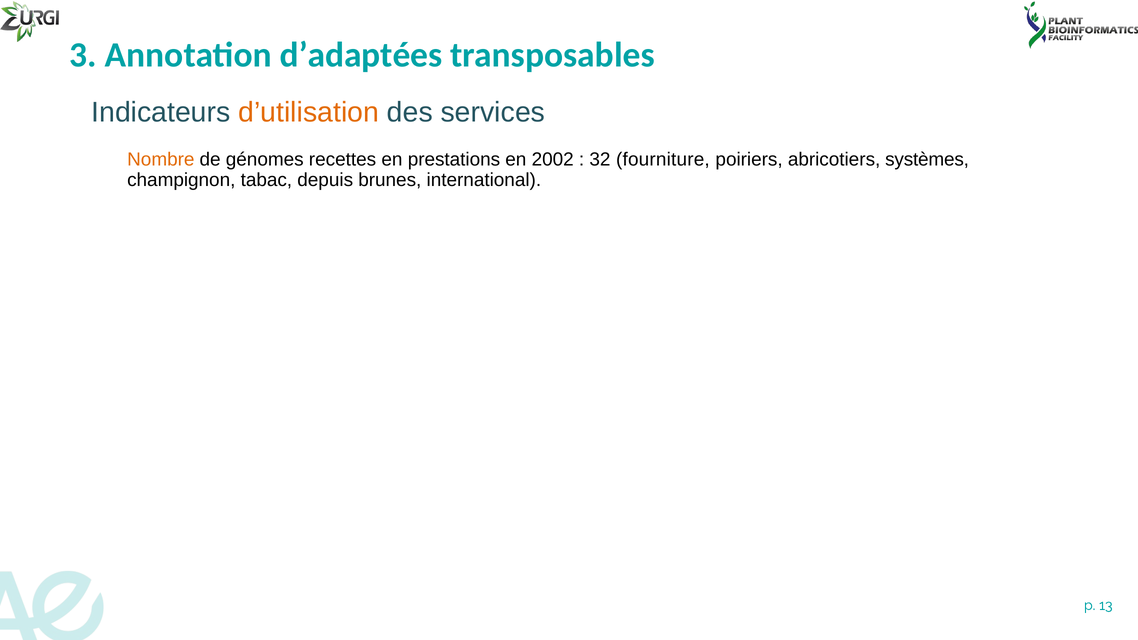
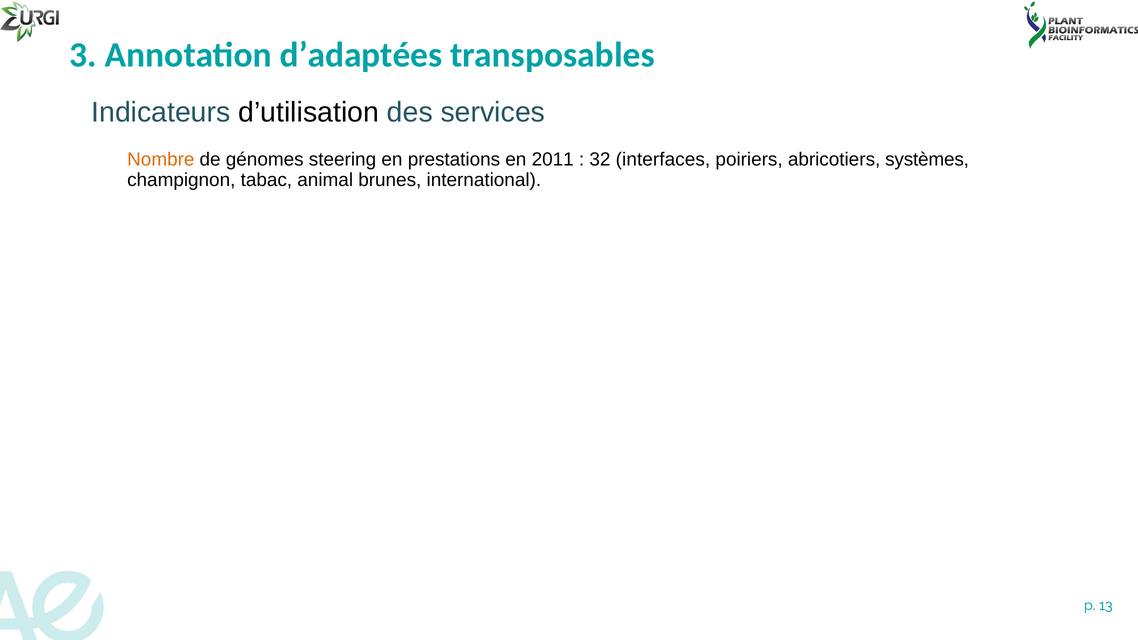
d’utilisation colour: orange -> black (309, 112)
recettes: recettes -> steering (343, 160)
2002: 2002 -> 2011 (553, 160)
fourniture: fourniture -> interfaces (663, 160)
depuis: depuis -> animal (325, 180)
